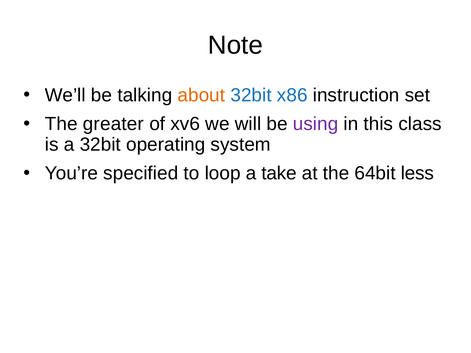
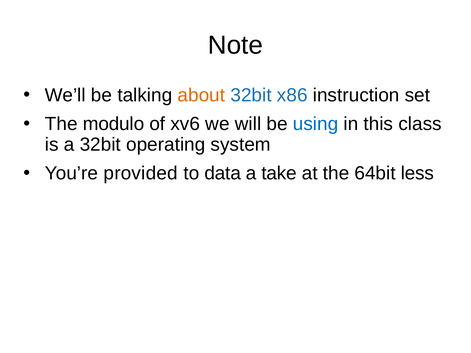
greater: greater -> modulo (114, 124)
using colour: purple -> blue (316, 124)
specified: specified -> provided (141, 173)
loop: loop -> data (223, 173)
